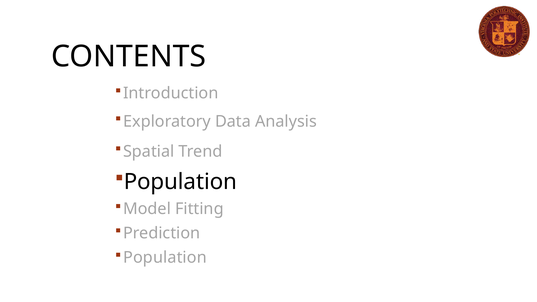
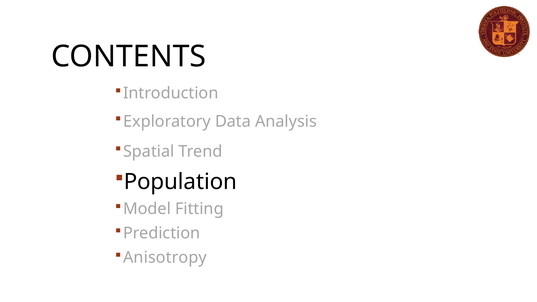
Population: Population -> Anisotropy (165, 257)
